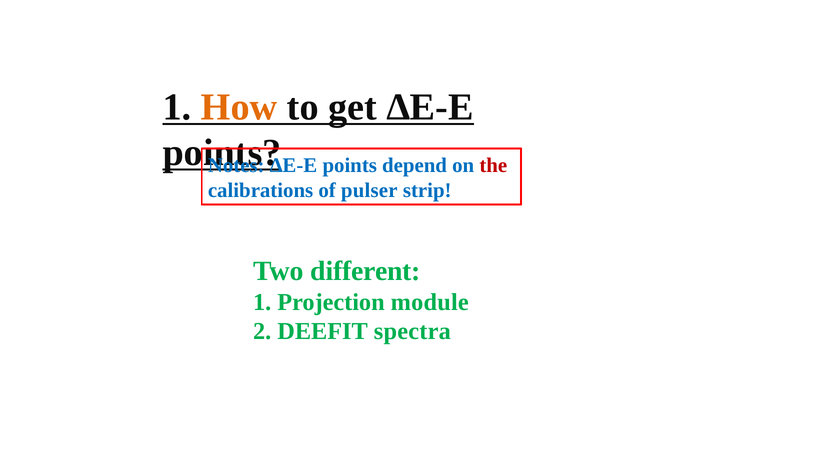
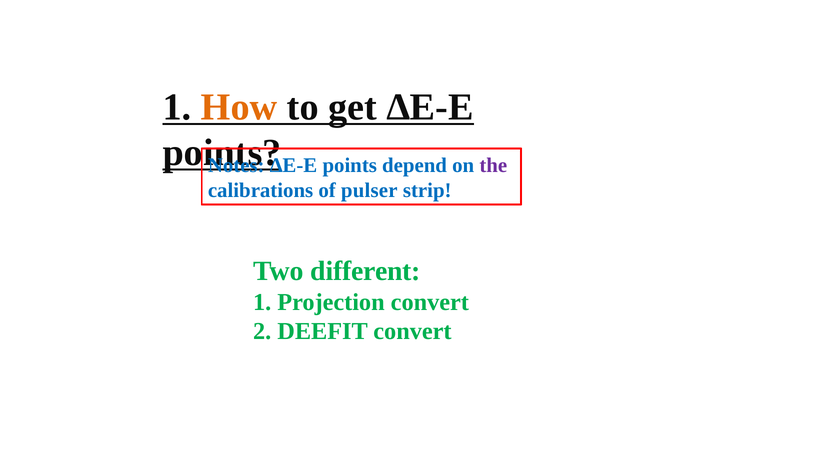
the colour: red -> purple (493, 166)
Projection module: module -> convert (430, 302)
DEEFIT spectra: spectra -> convert (412, 332)
